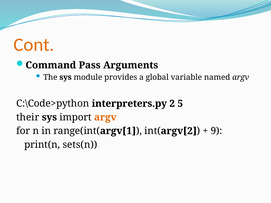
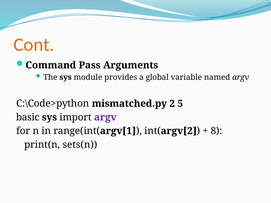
interpreters.py: interpreters.py -> mismatched.py (129, 104)
their: their -> basic (28, 117)
argv colour: orange -> purple (105, 117)
9: 9 -> 8 (217, 131)
